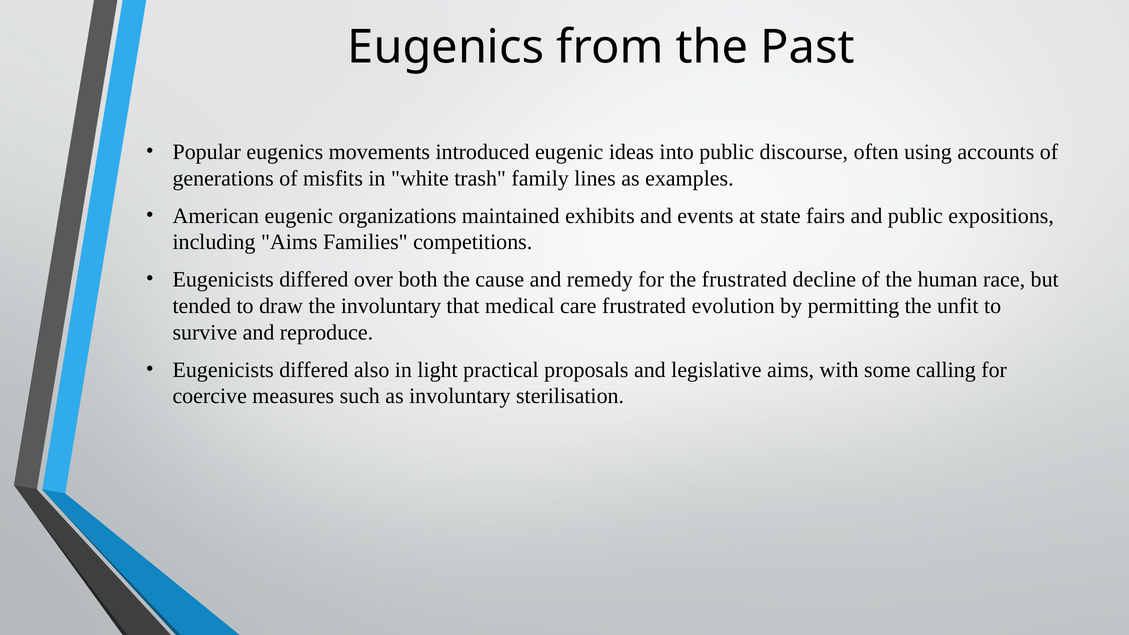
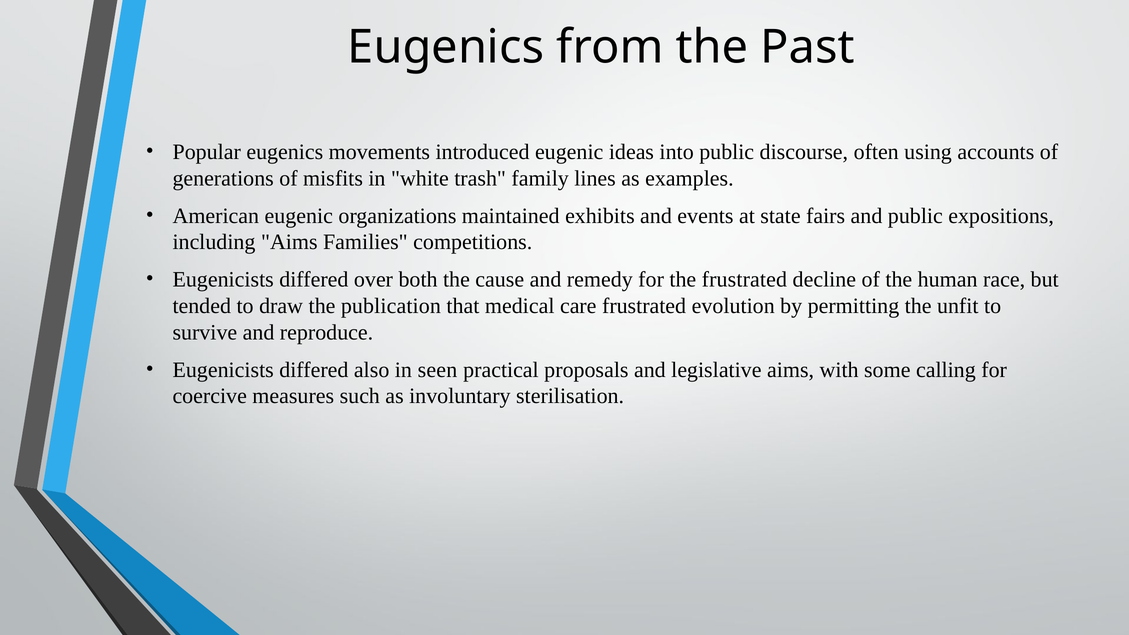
the involuntary: involuntary -> publication (391, 306)
light: light -> seen (437, 370)
